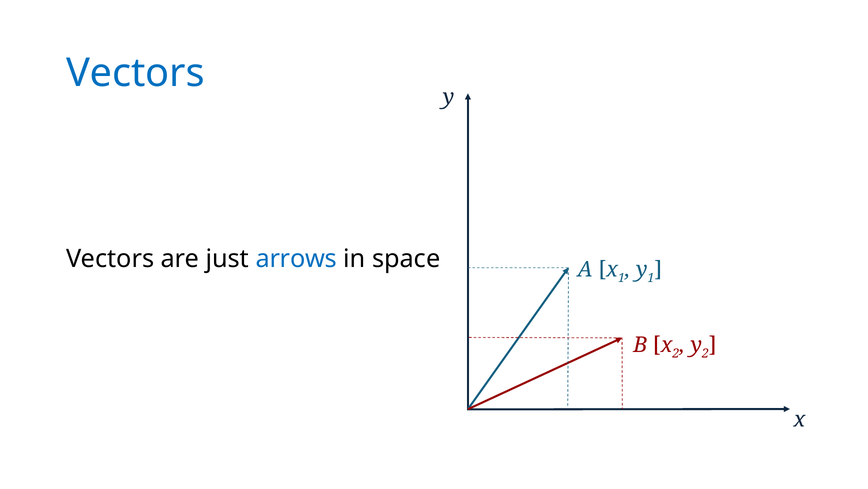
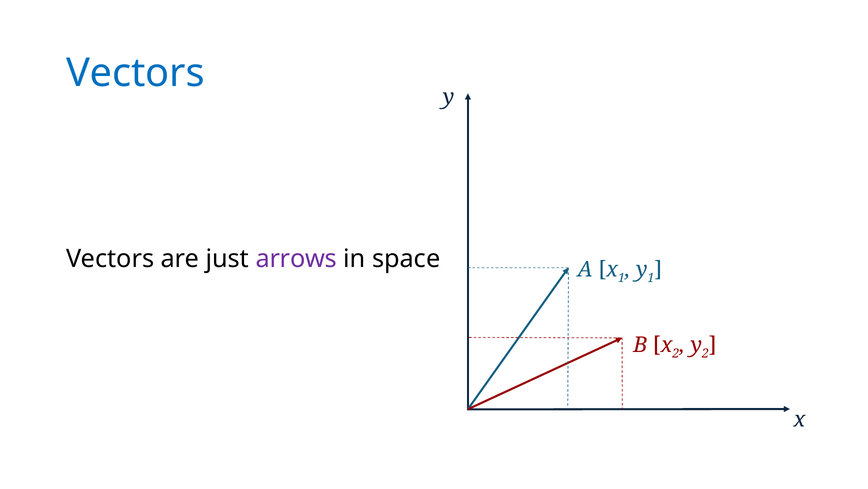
arrows colour: blue -> purple (296, 259)
